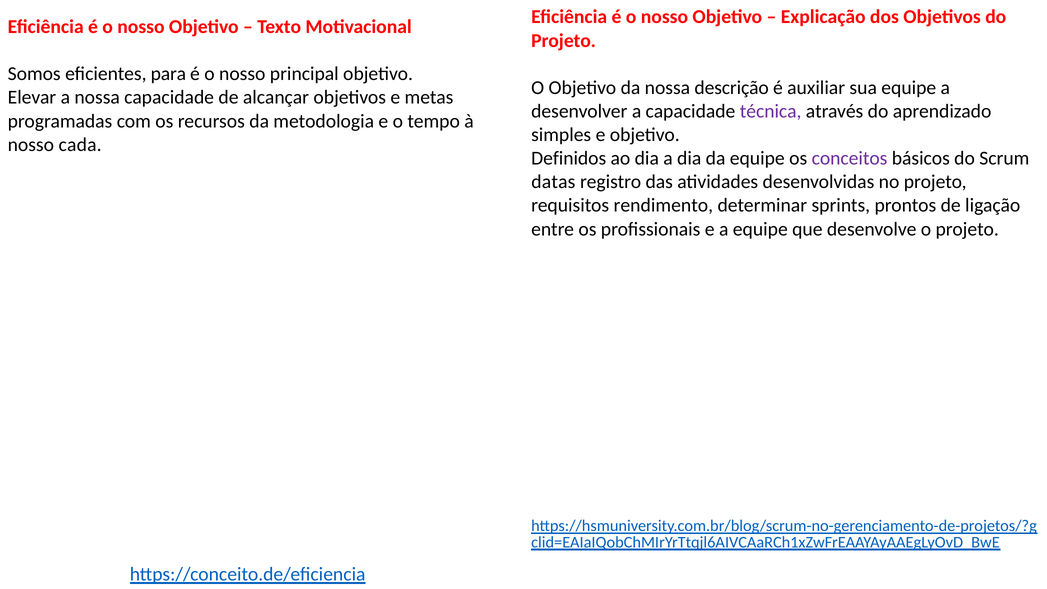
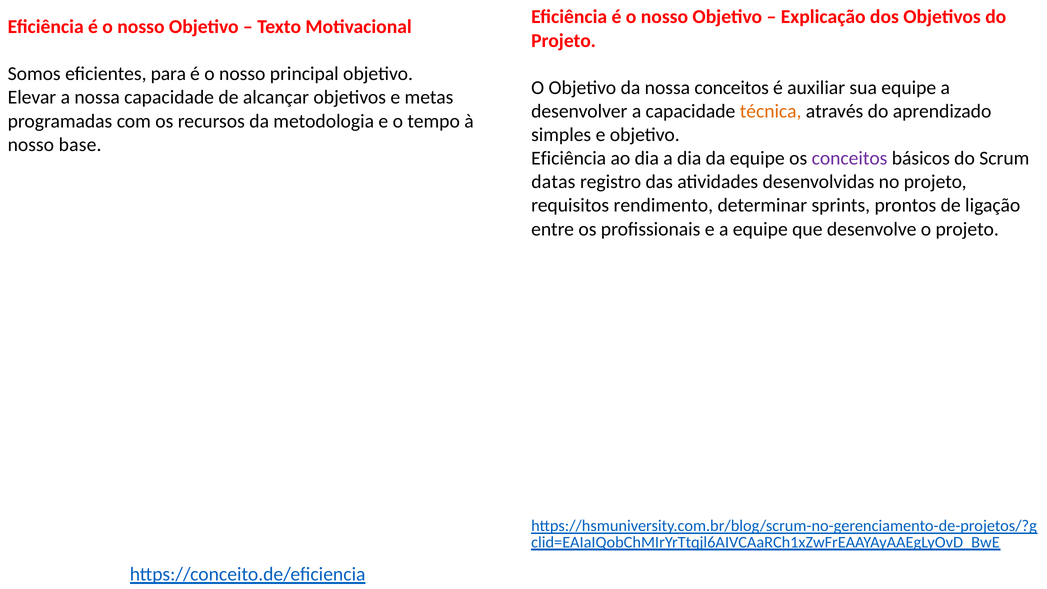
nossa descrição: descrição -> conceitos (732, 88)
técnica colour: purple -> orange (771, 111)
cada: cada -> base (80, 145)
Definidos: Definidos -> Eficiência (569, 158)
